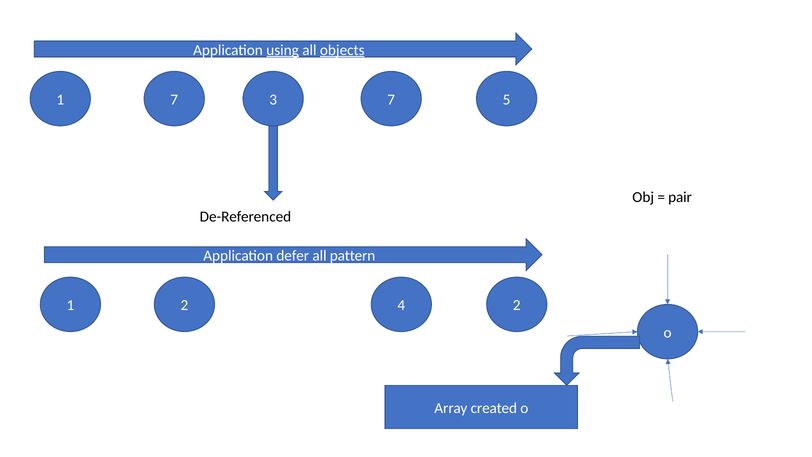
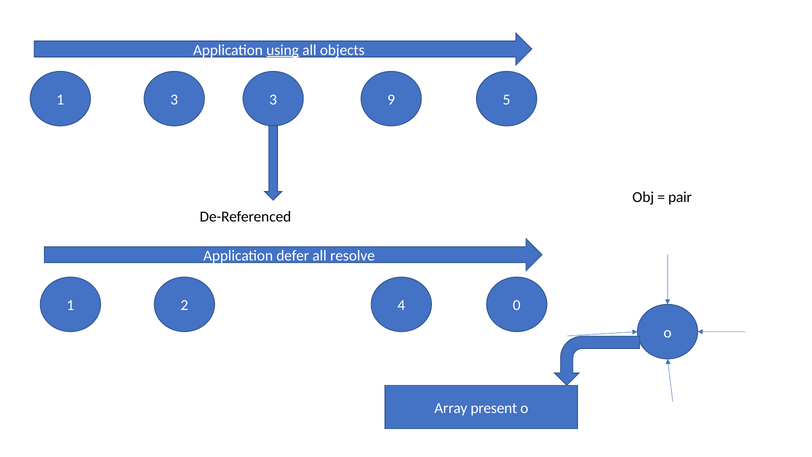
objects underline: present -> none (342, 50)
1 7: 7 -> 3 (174, 100)
3 7: 7 -> 9 (391, 100)
pattern: pattern -> resolve (352, 256)
4 2: 2 -> 0 (517, 305)
created: created -> present (494, 408)
